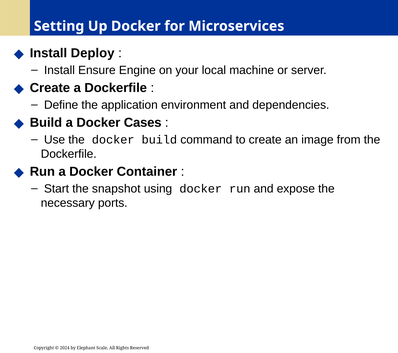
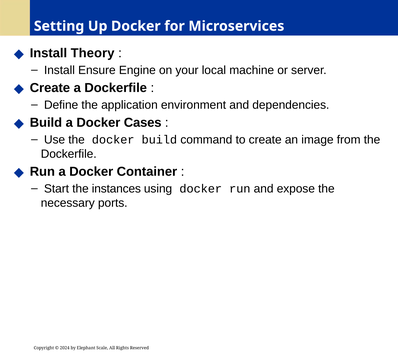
Deploy: Deploy -> Theory (93, 53)
snapshot: snapshot -> instances (116, 188)
